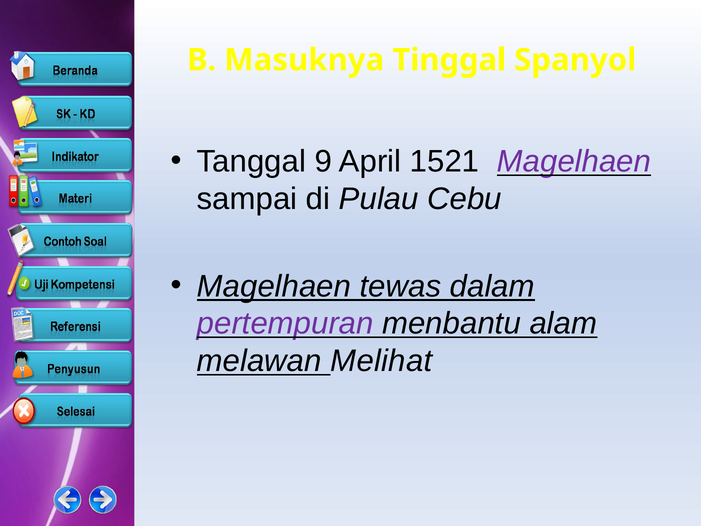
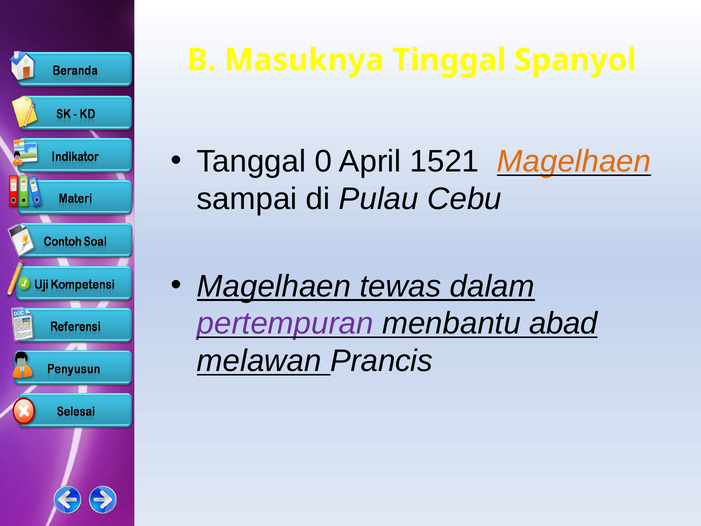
9: 9 -> 0 (323, 161)
Magelhaen colour: purple -> orange (574, 161)
alam: alam -> abad (563, 324)
Melihat: Melihat -> Prancis (382, 361)
